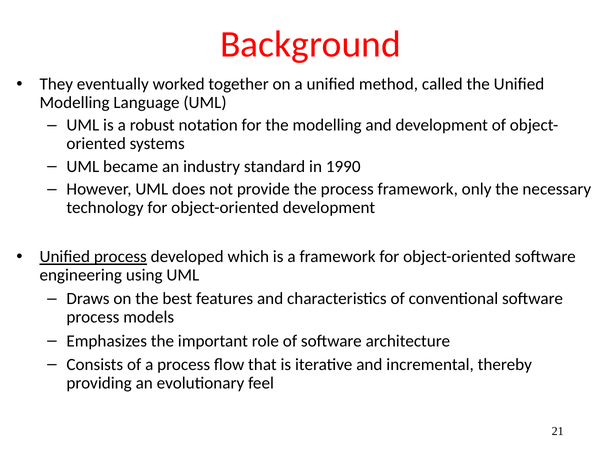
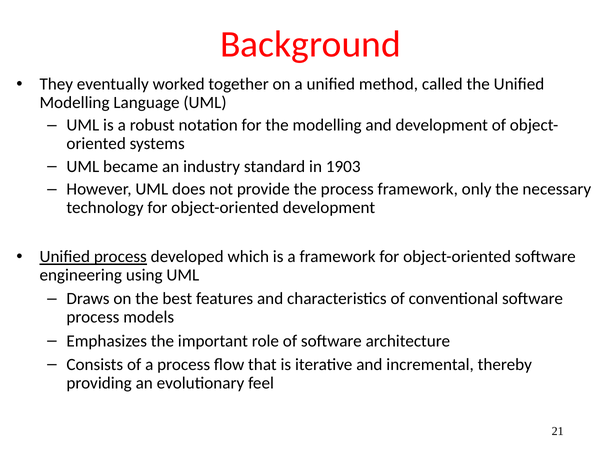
1990: 1990 -> 1903 (343, 167)
